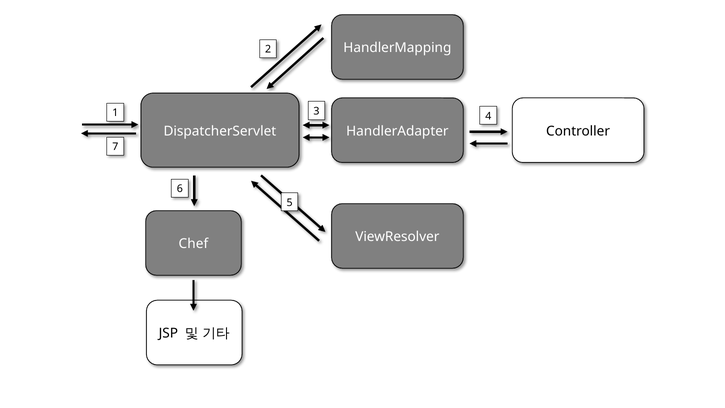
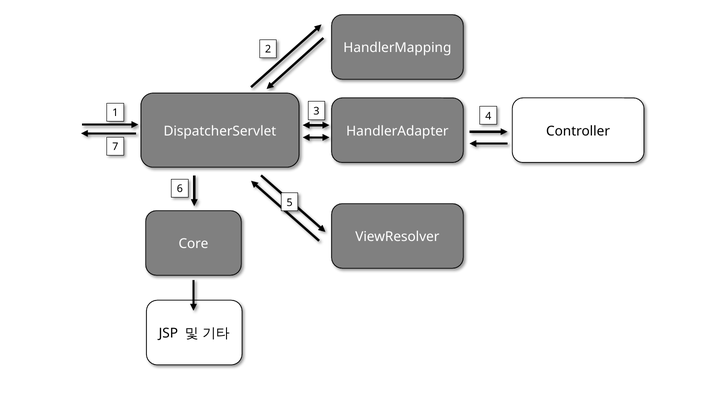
Chef: Chef -> Core (193, 244)
